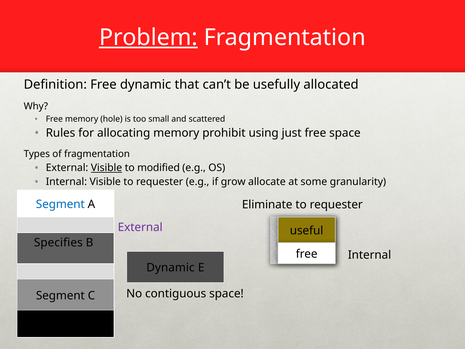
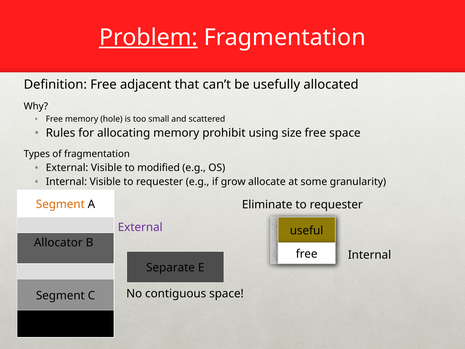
Free dynamic: dynamic -> adjacent (146, 84)
just: just -> size (292, 133)
Visible underline: present -> none (107, 168)
Segment colour: blue -> orange (60, 204)
Specifies: Specifies -> Allocator (58, 243)
Dynamic: Dynamic -> Separate (171, 268)
